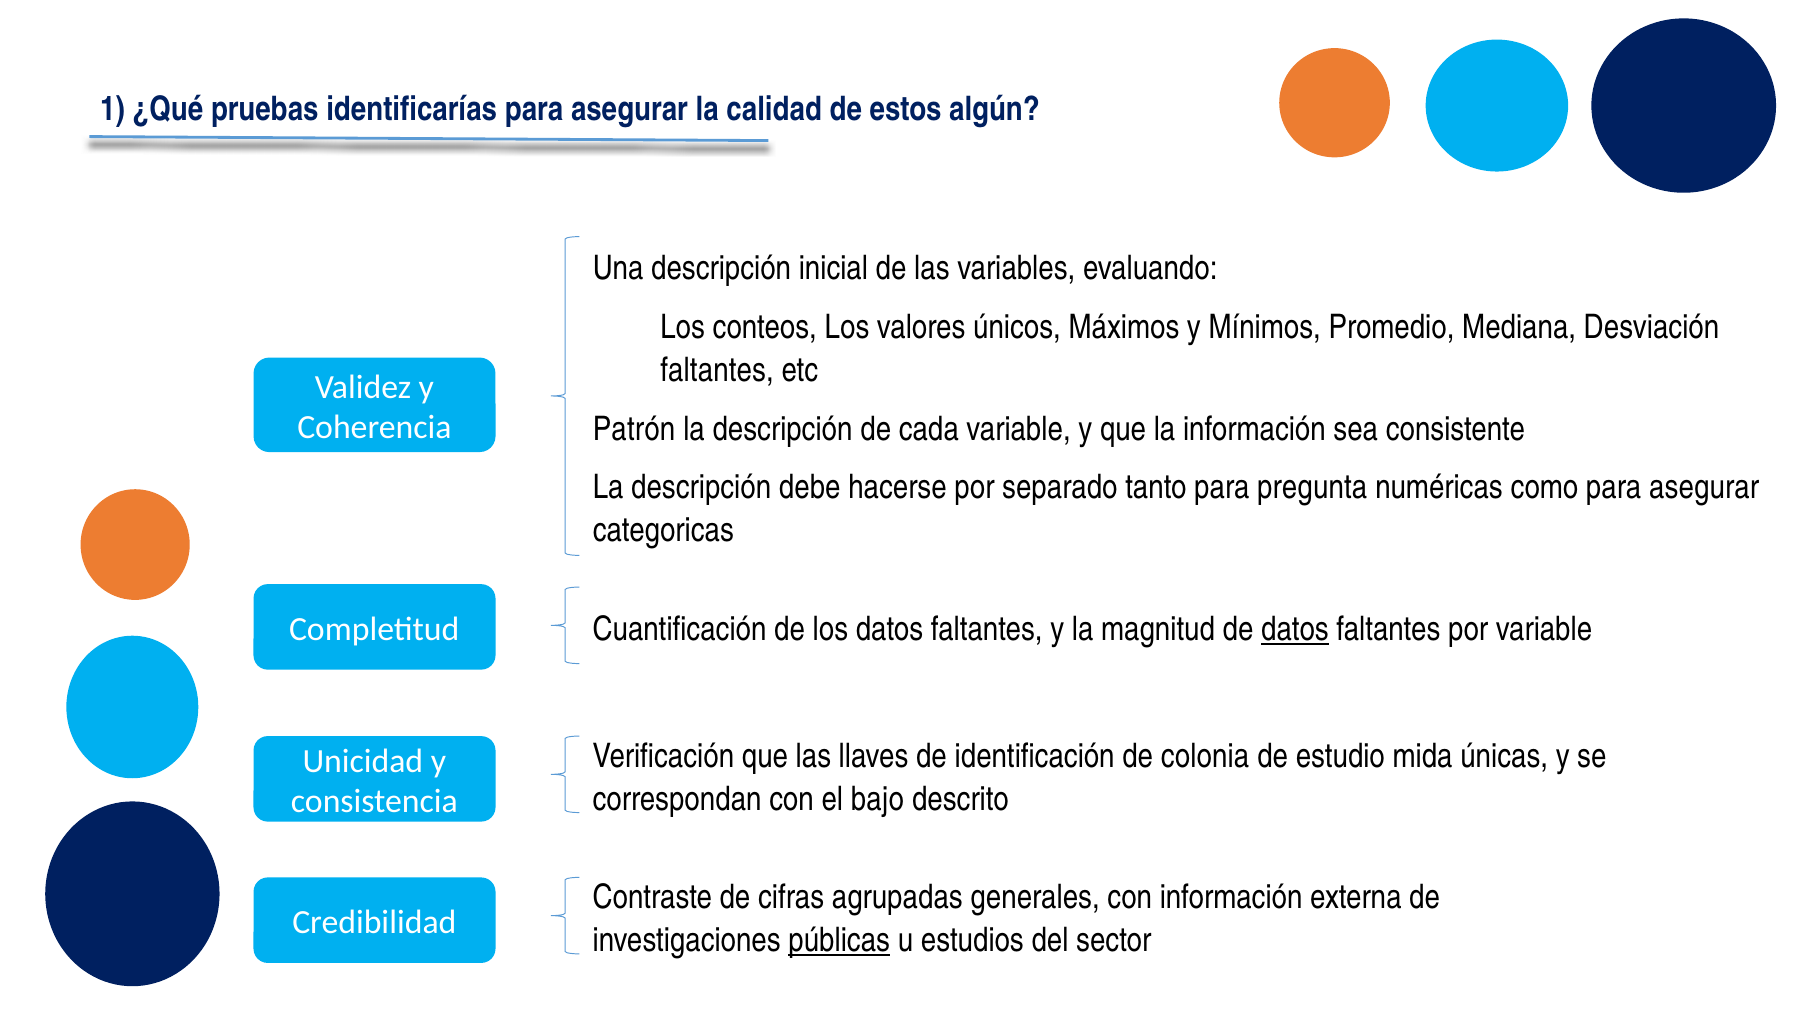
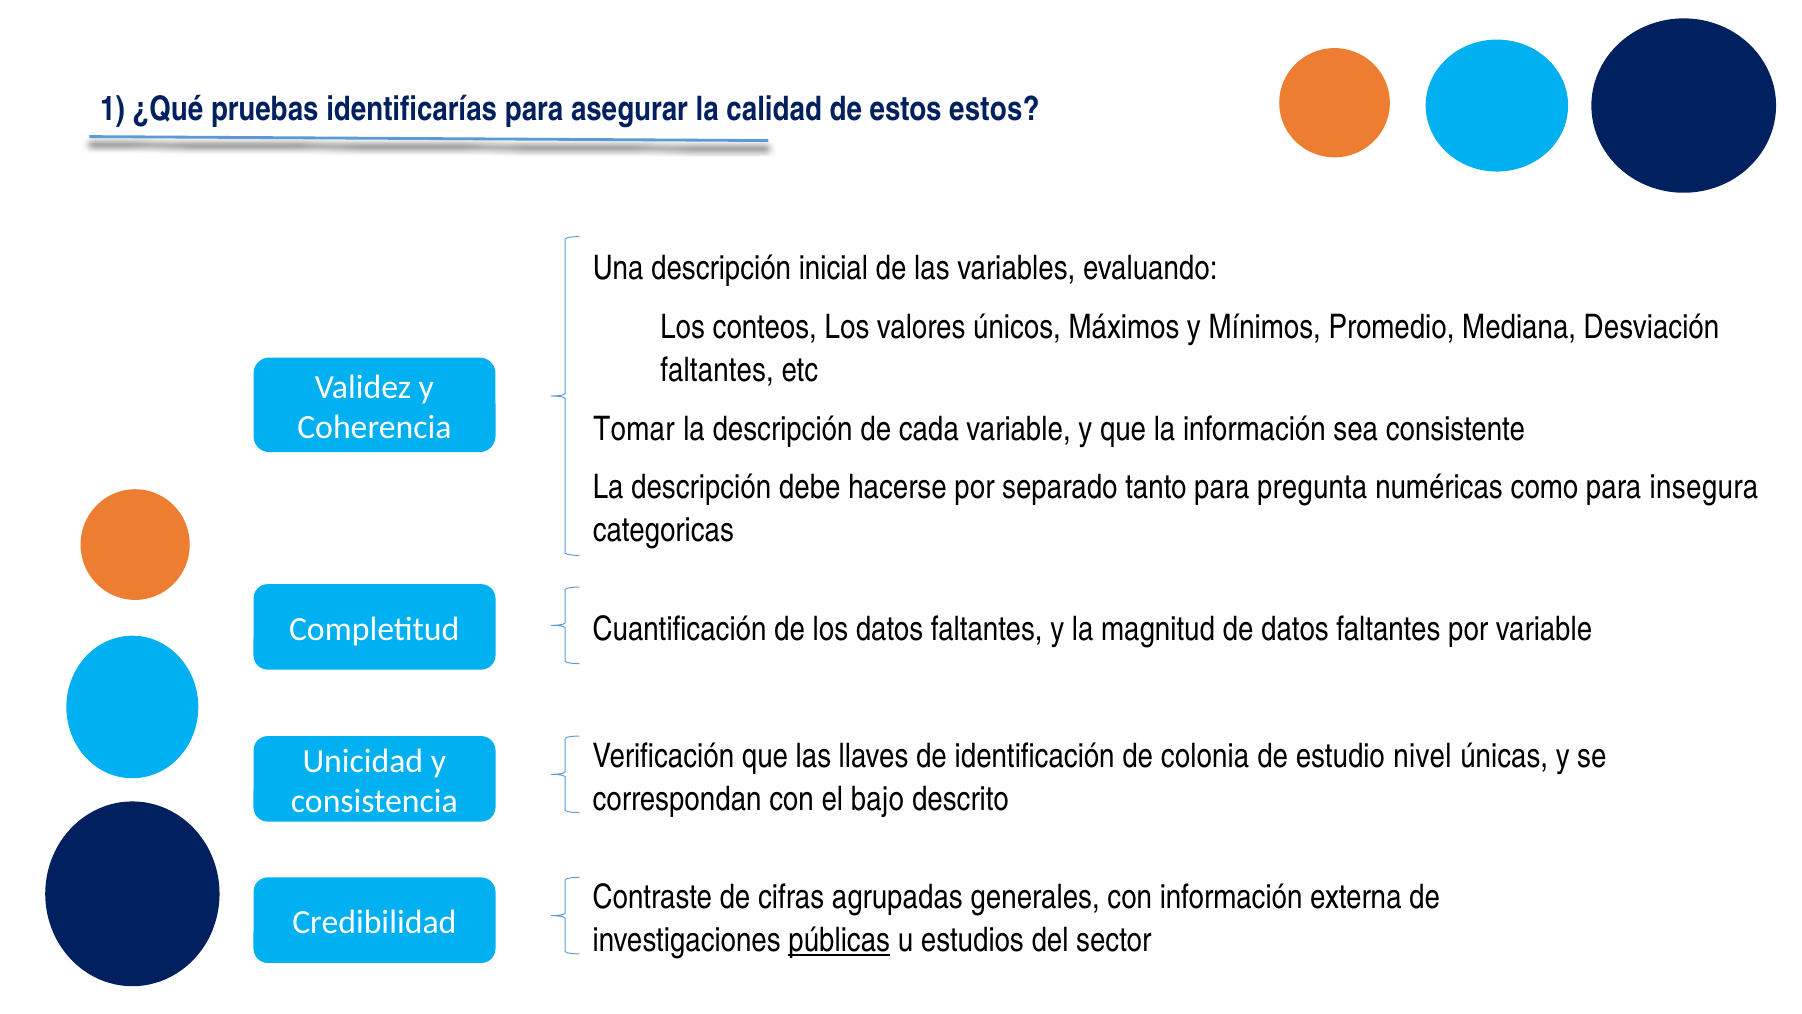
estos algún: algún -> estos (994, 109)
Patrón: Patrón -> Tomar (634, 429)
como para asegurar: asegurar -> insegura (1704, 487)
datos underline: present -> none (1295, 629)
mida: mida -> nivel (1422, 756)
